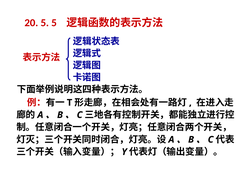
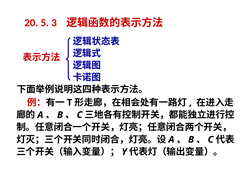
5 5: 5 -> 3 (54, 23)
